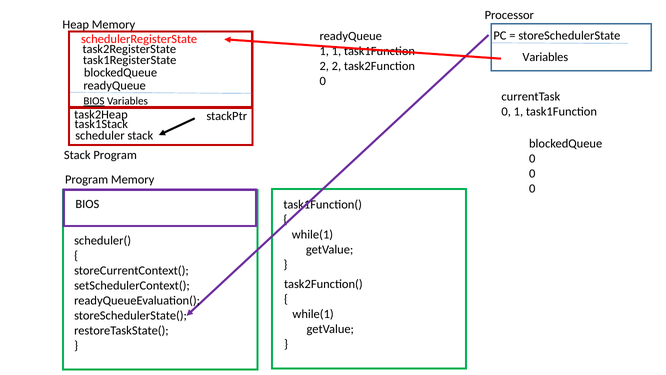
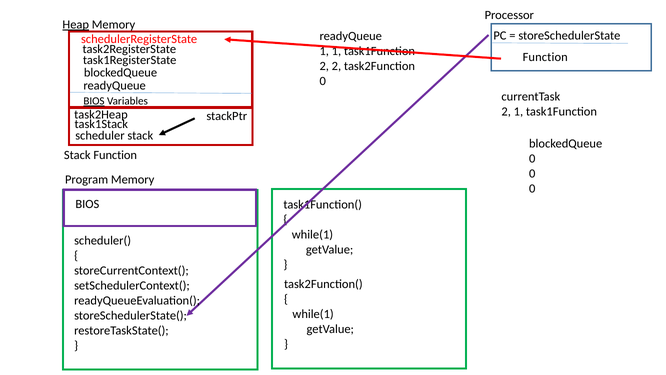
Heap underline: none -> present (76, 25)
Variables: Variables -> Function (545, 57)
0: 0 -> 2 (506, 111)
Stack Program: Program -> Function (115, 155)
